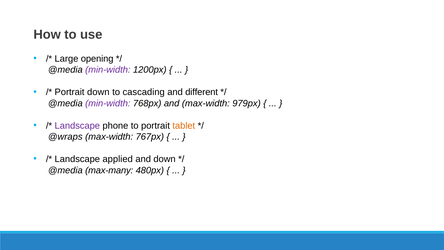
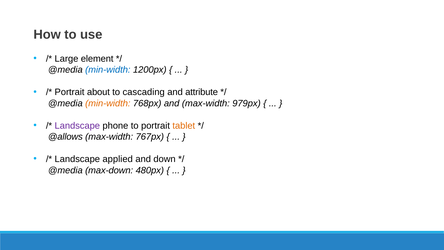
opening: opening -> element (97, 59)
min-width colour: purple -> blue (108, 70)
Portrait down: down -> about (98, 92)
different: different -> attribute (202, 92)
min-width colour: purple -> orange (108, 103)
@wraps: @wraps -> @allows (65, 137)
max-many: max-many -> max-down (109, 170)
